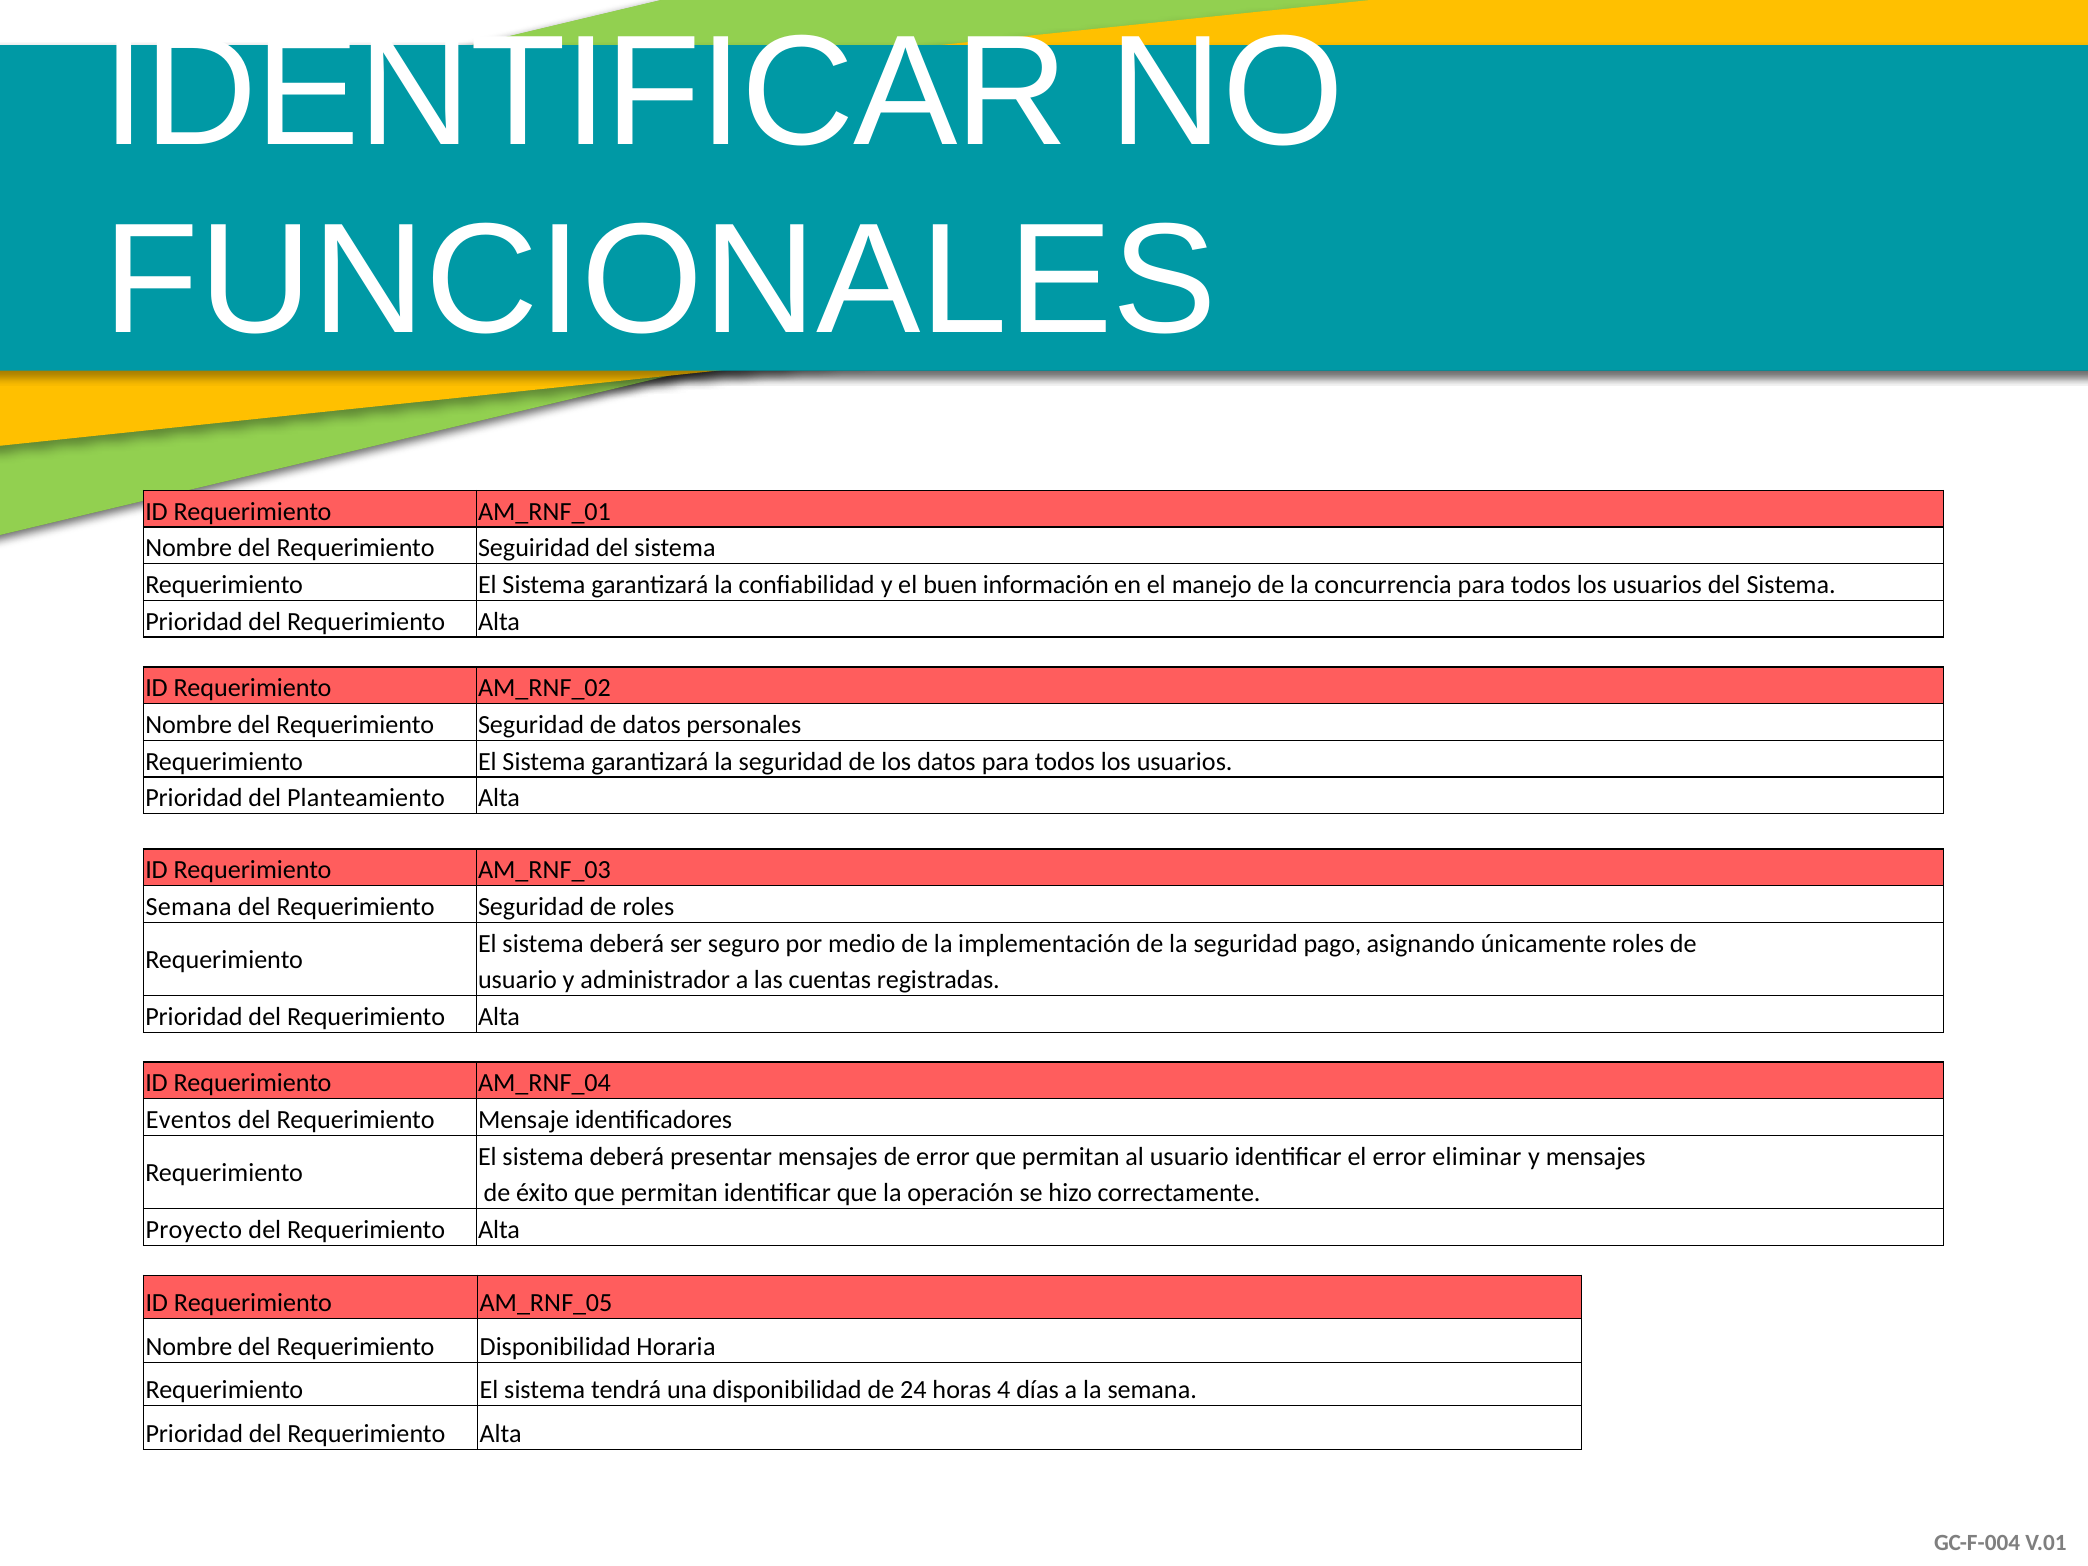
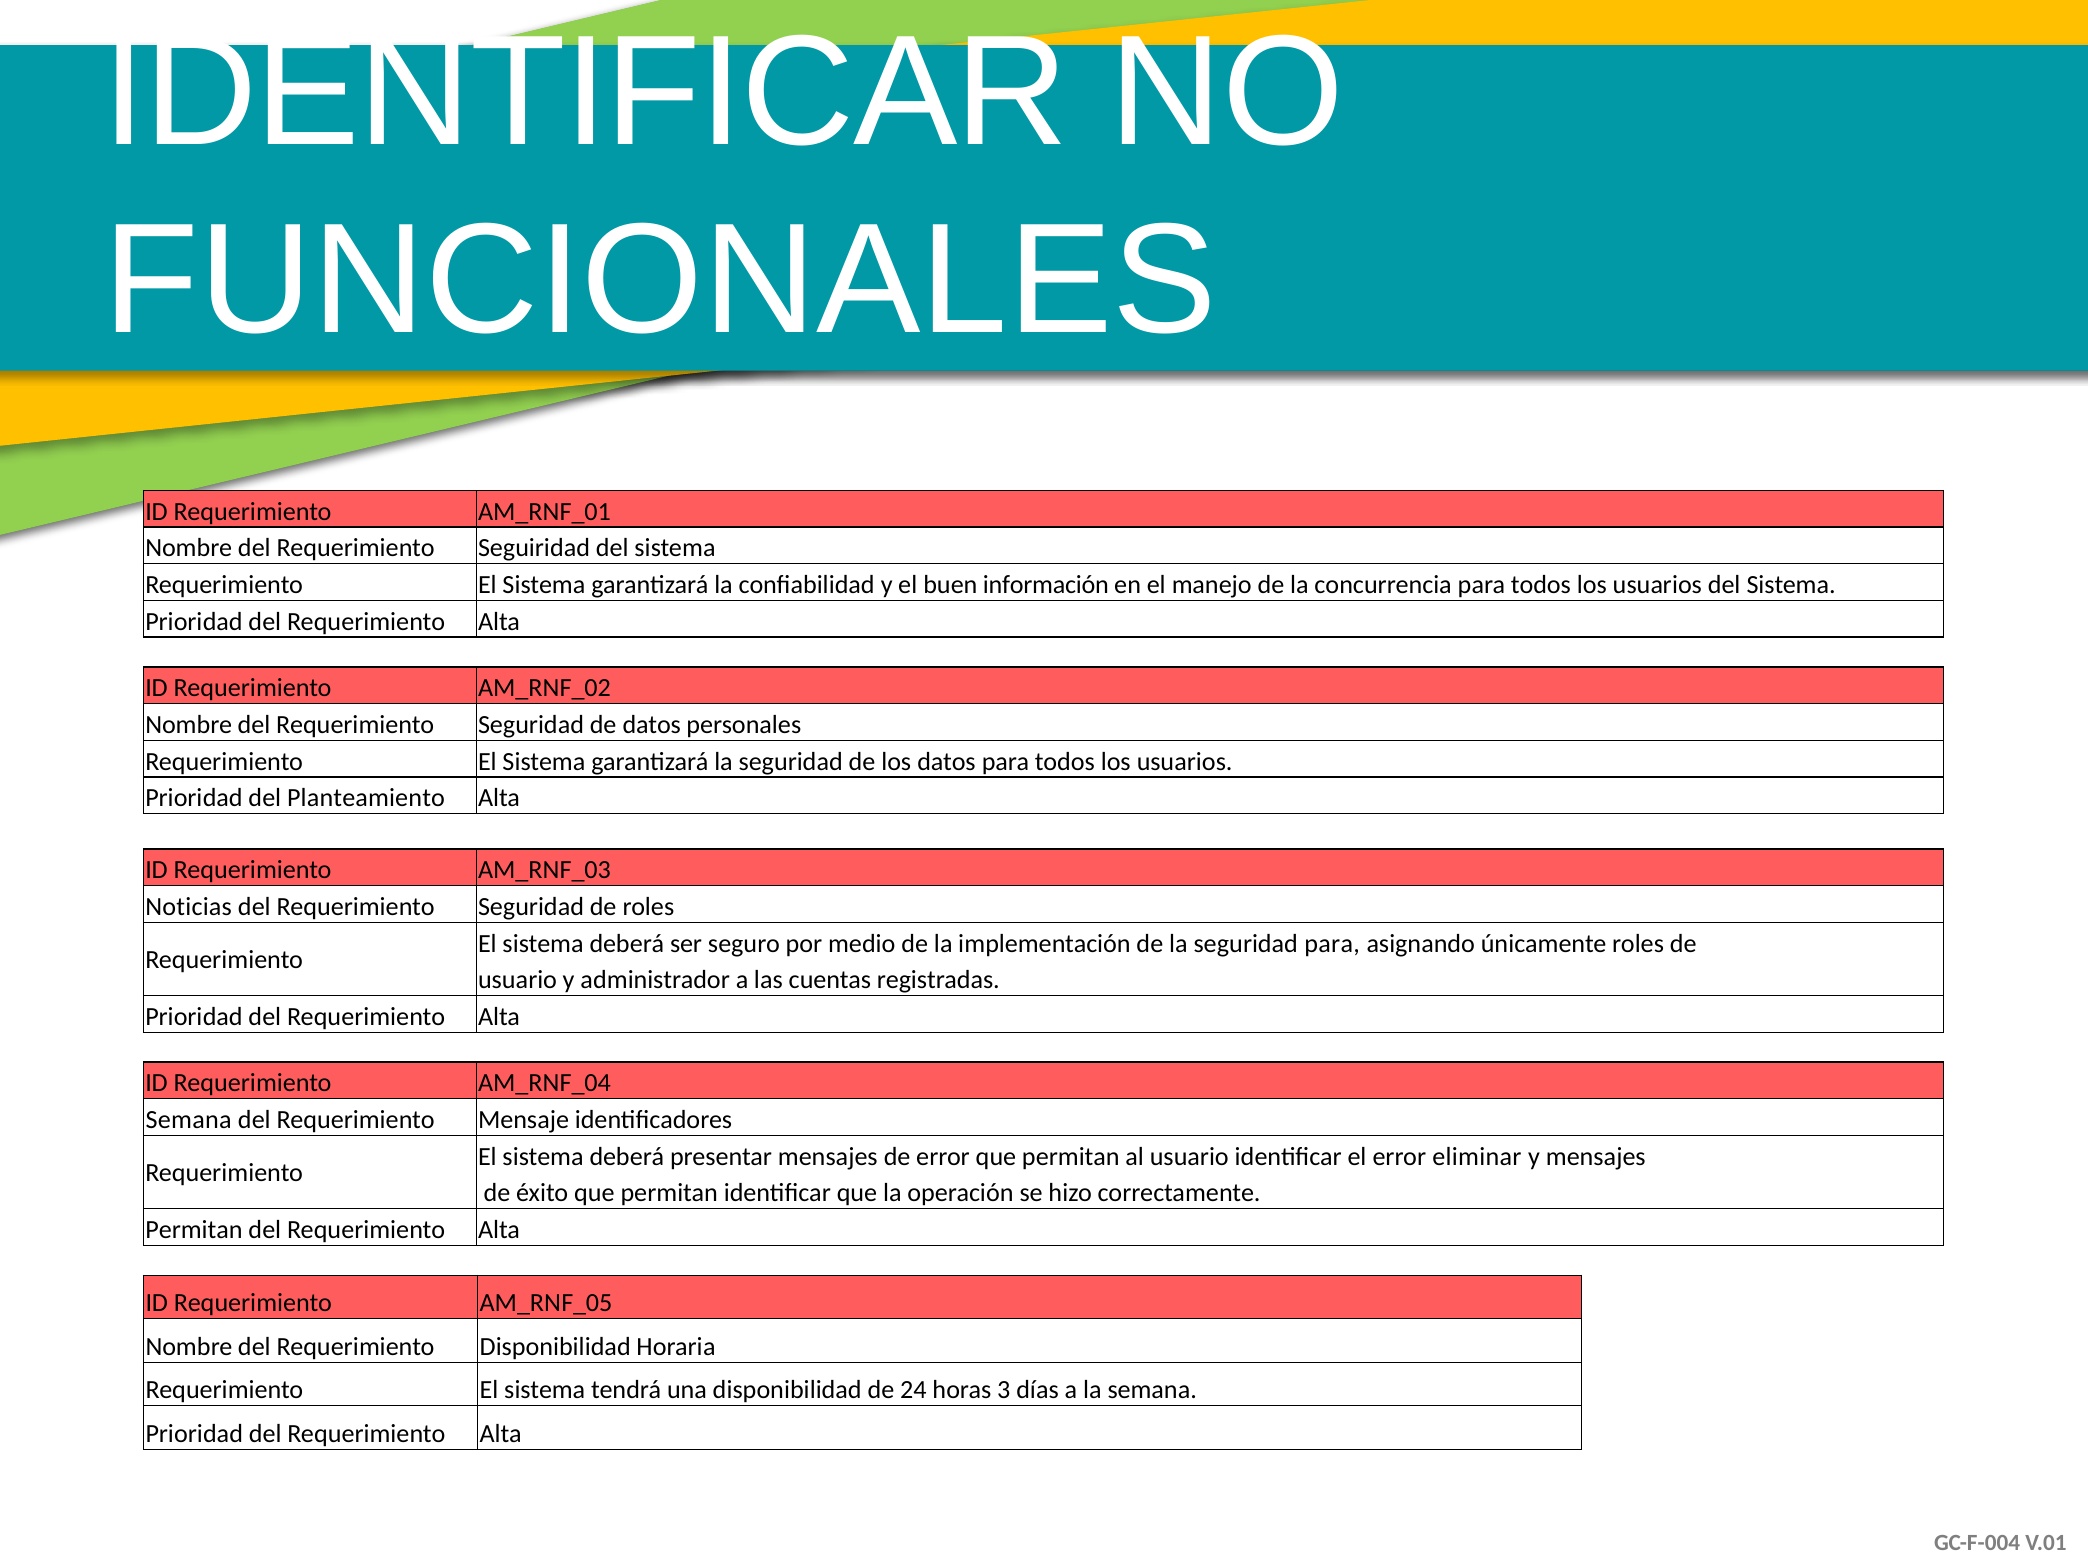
Semana: Semana -> Noticias (189, 907)
seguridad pago: pago -> para (1332, 943)
Eventos: Eventos -> Semana (189, 1120)
Proyecto: Proyecto -> Permitan (194, 1230)
4: 4 -> 3 (1004, 1390)
